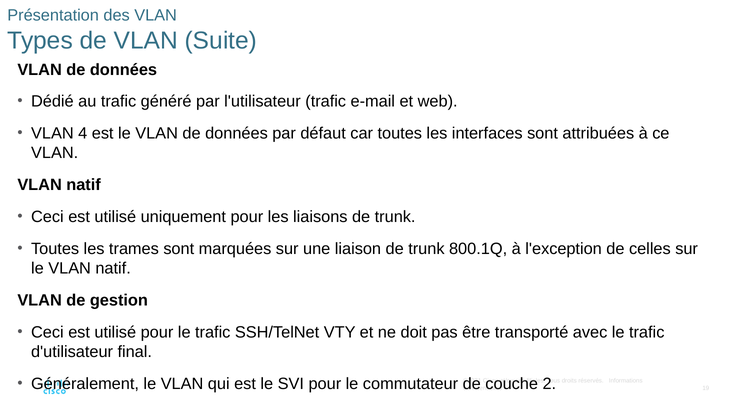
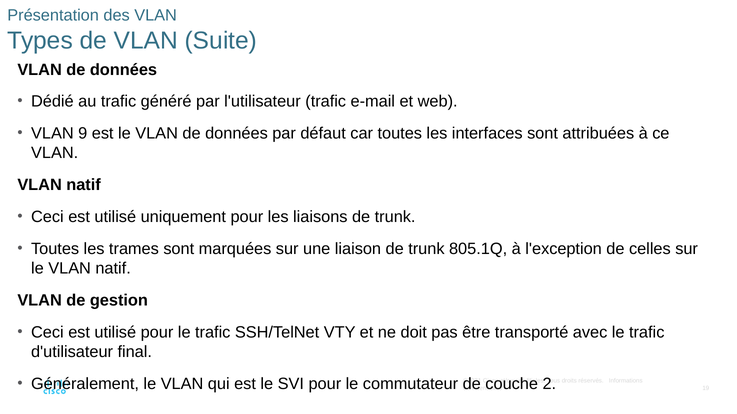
4: 4 -> 9 (83, 134)
800.1Q: 800.1Q -> 805.1Q (478, 249)
